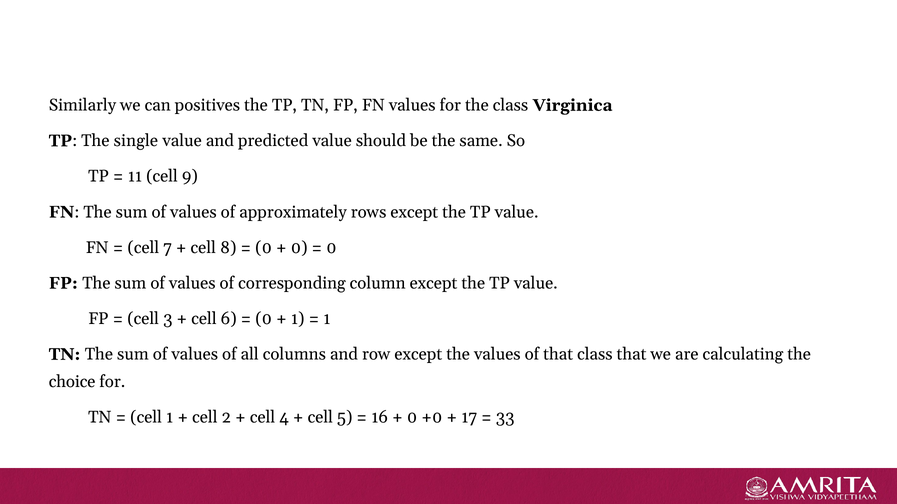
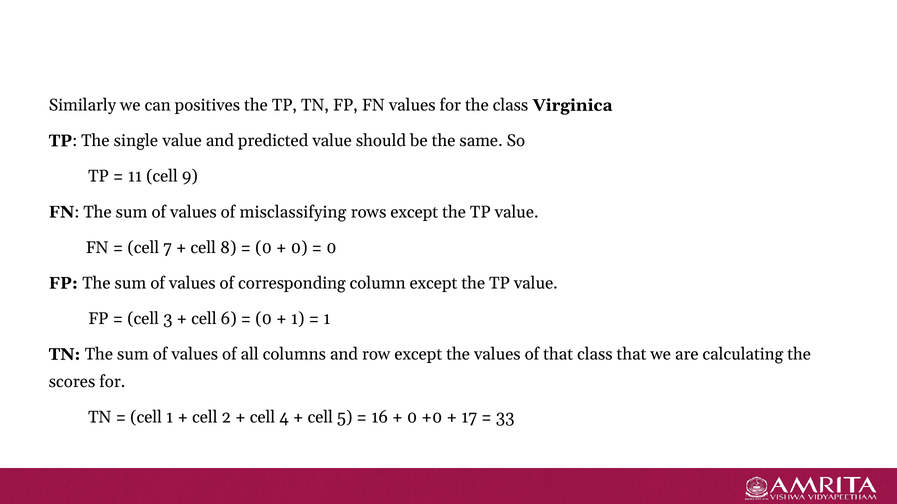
approximately: approximately -> misclassifying (293, 212)
choice: choice -> scores (72, 382)
